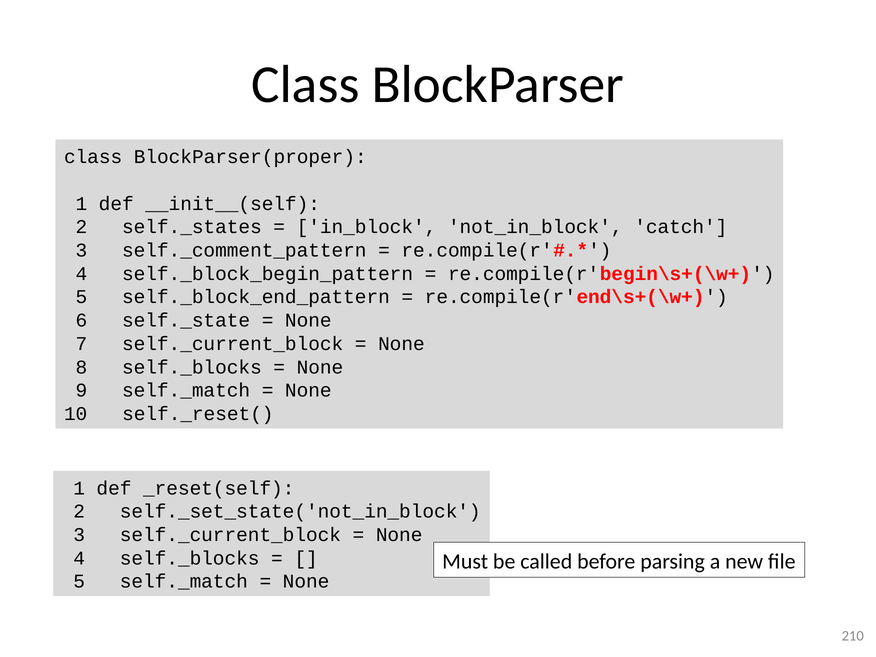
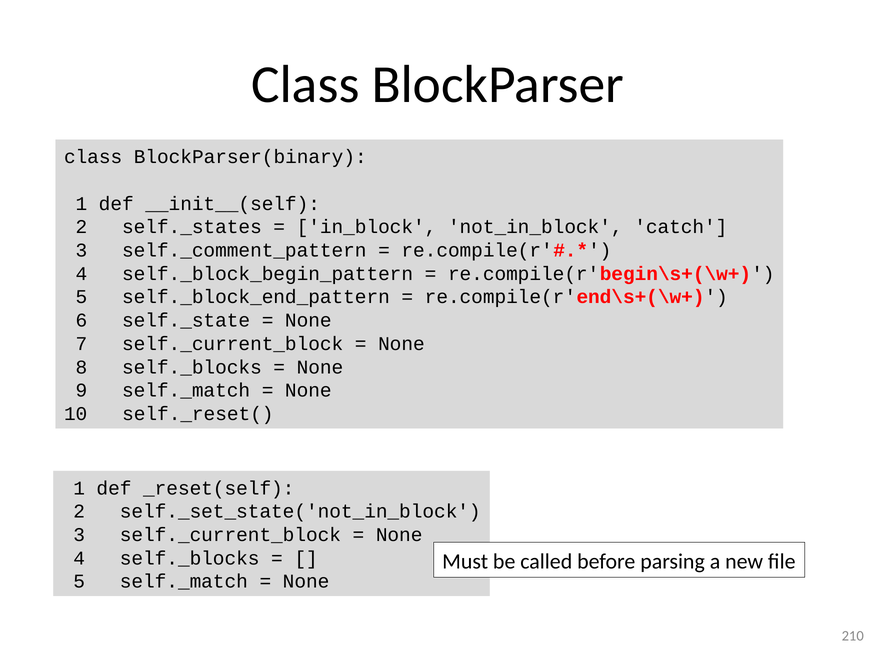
BlockParser(proper: BlockParser(proper -> BlockParser(binary (250, 157)
